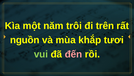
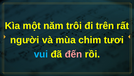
nguồn: nguồn -> người (25, 40)
khắp: khắp -> chim (90, 40)
vui colour: light green -> light blue (41, 54)
